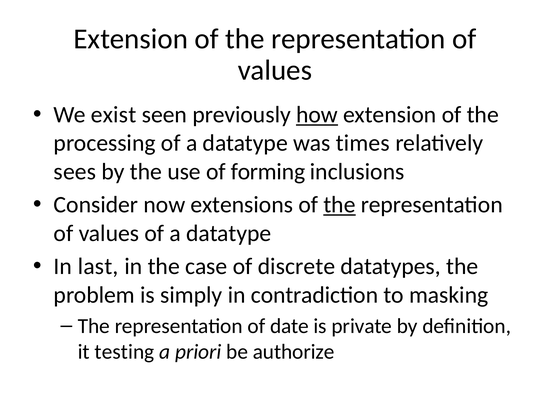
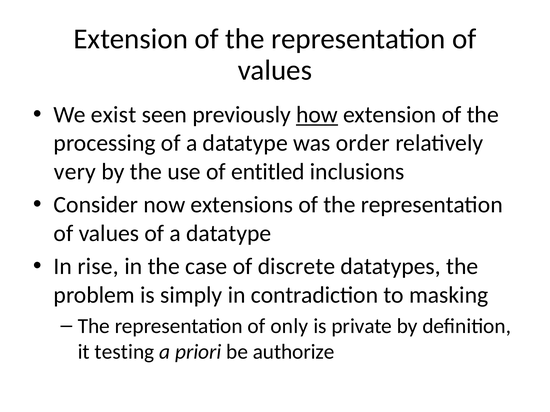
times: times -> order (363, 143)
sees: sees -> very (75, 172)
forming: forming -> entitled (268, 172)
the underline: present -> none (339, 205)
last: last -> rise (98, 267)
date: date -> only (289, 326)
